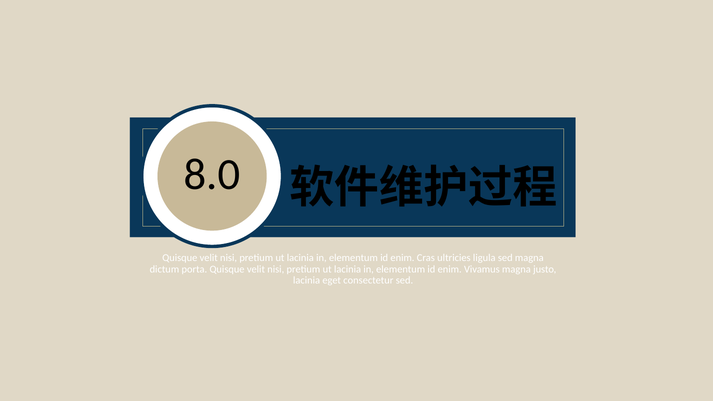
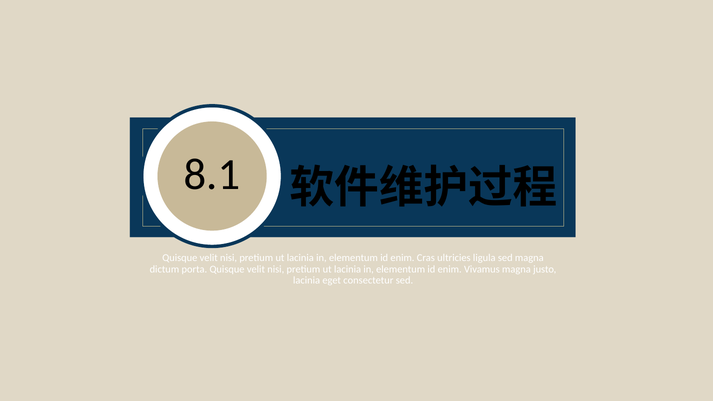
8.0: 8.0 -> 8.1 (212, 174)
